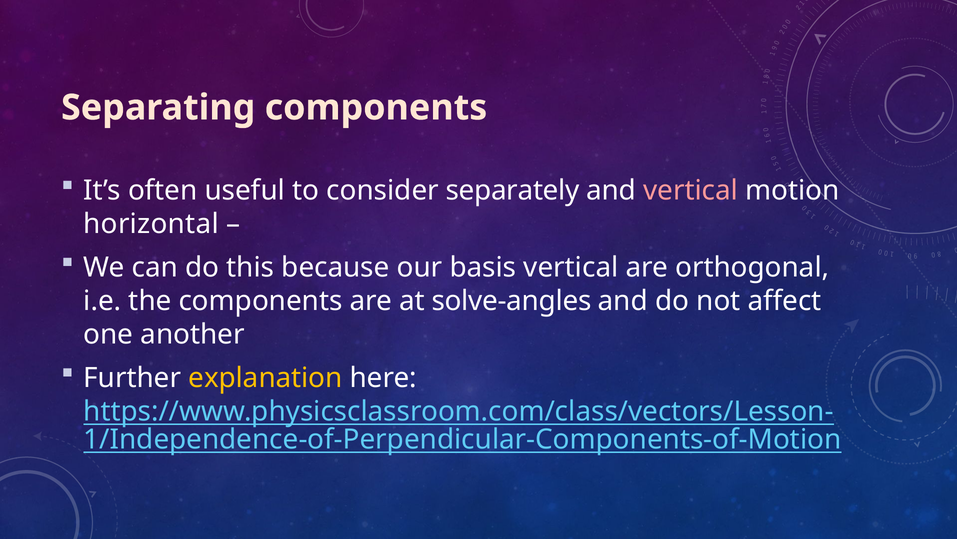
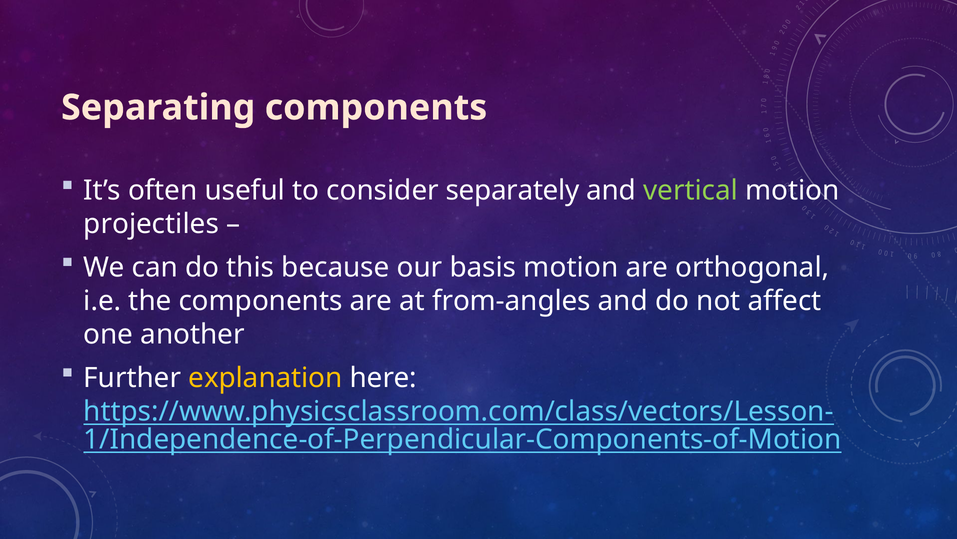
vertical colour: pink -> light green (691, 190)
horizontal: horizontal -> projectiles (151, 224)
basis vertical: vertical -> motion (571, 267)
solve-angles: solve-angles -> from-angles (511, 301)
